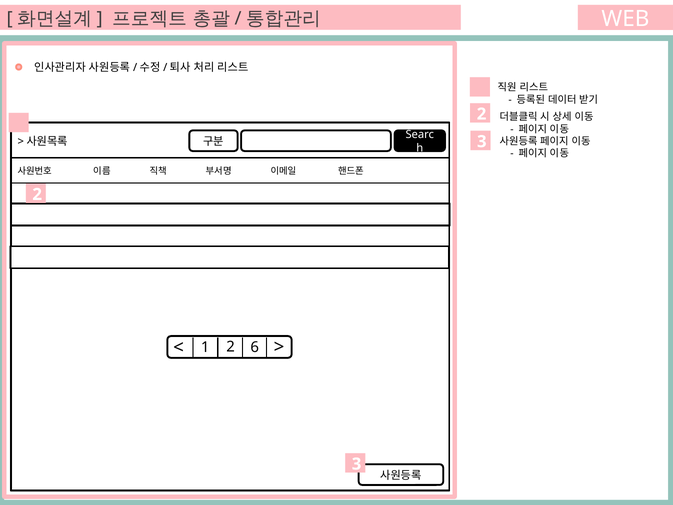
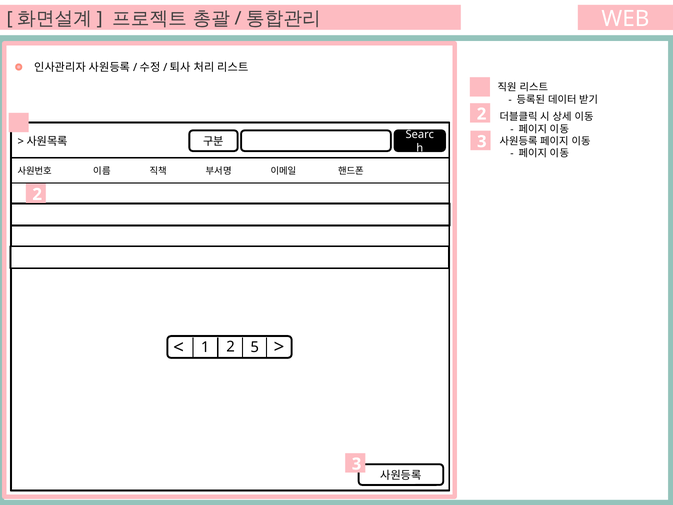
6: 6 -> 5 (255, 347)
